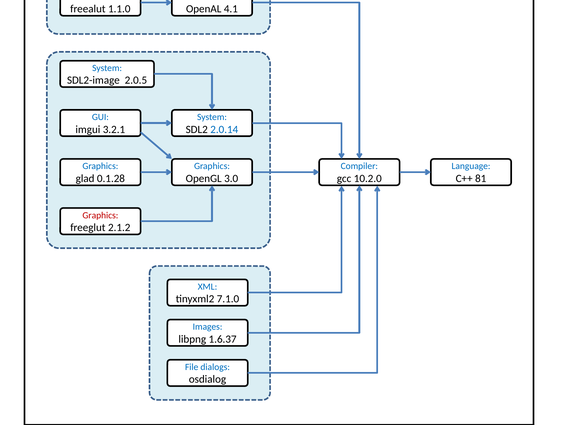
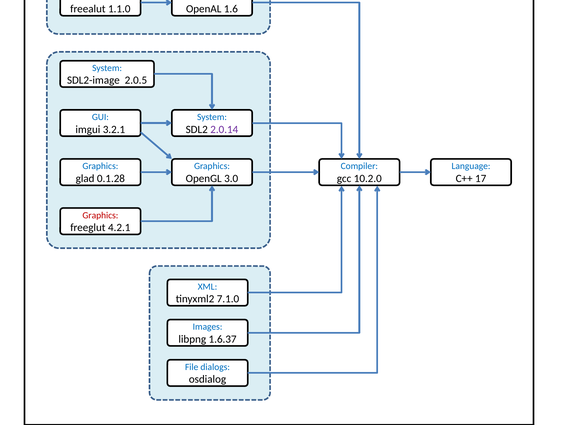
4.1: 4.1 -> 1.6 (231, 9)
2.0.14 colour: blue -> purple (224, 130)
81: 81 -> 17 (481, 179)
2.1.2: 2.1.2 -> 4.2.1 (119, 228)
